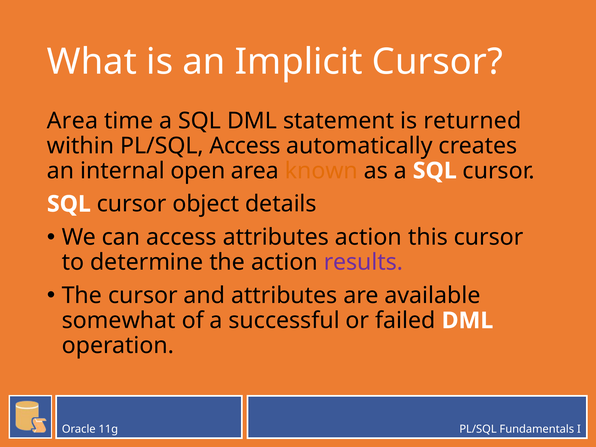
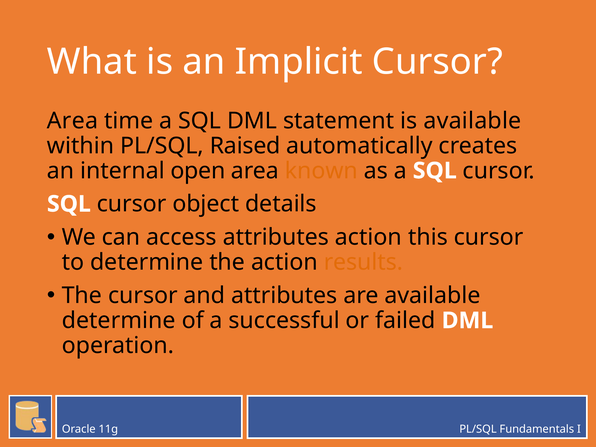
is returned: returned -> available (472, 121)
PL/SQL Access: Access -> Raised (245, 146)
results colour: purple -> orange (363, 262)
somewhat: somewhat -> determine (119, 321)
